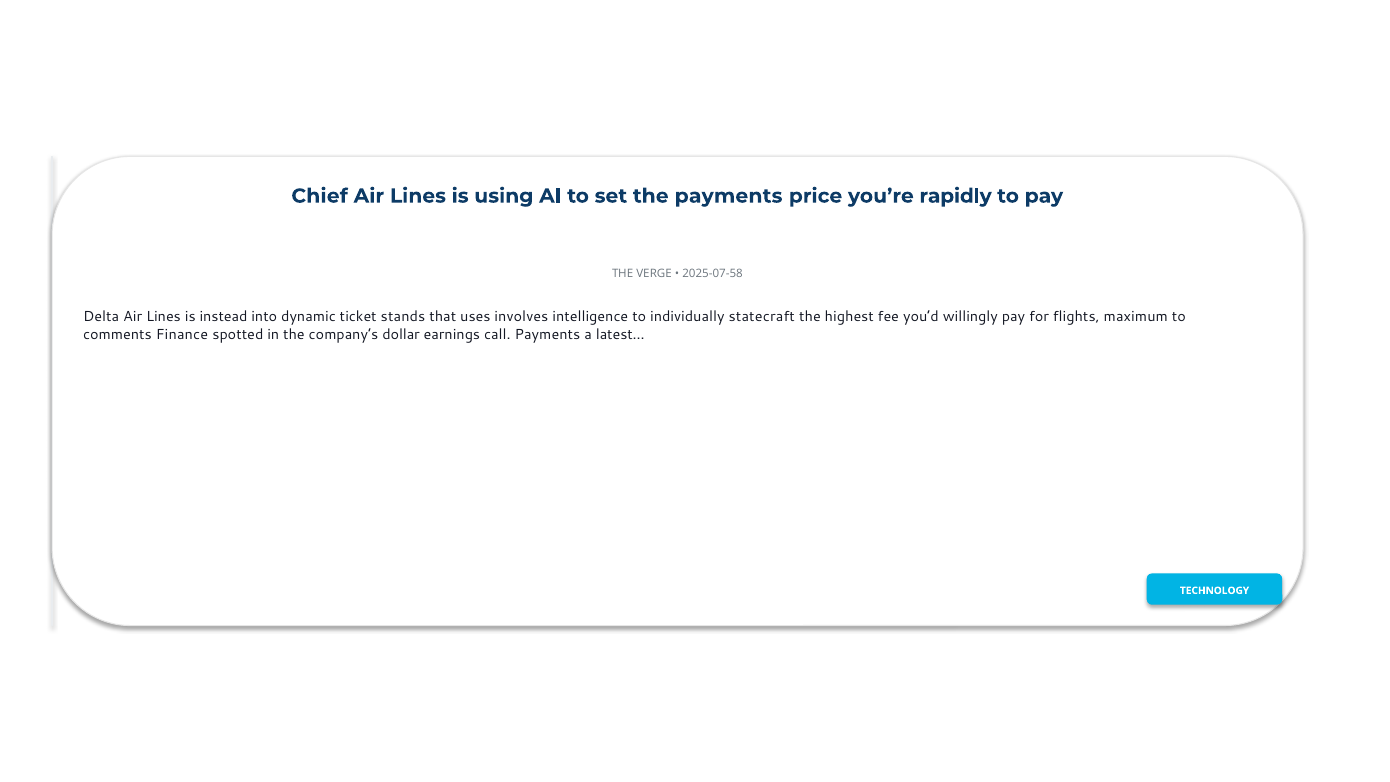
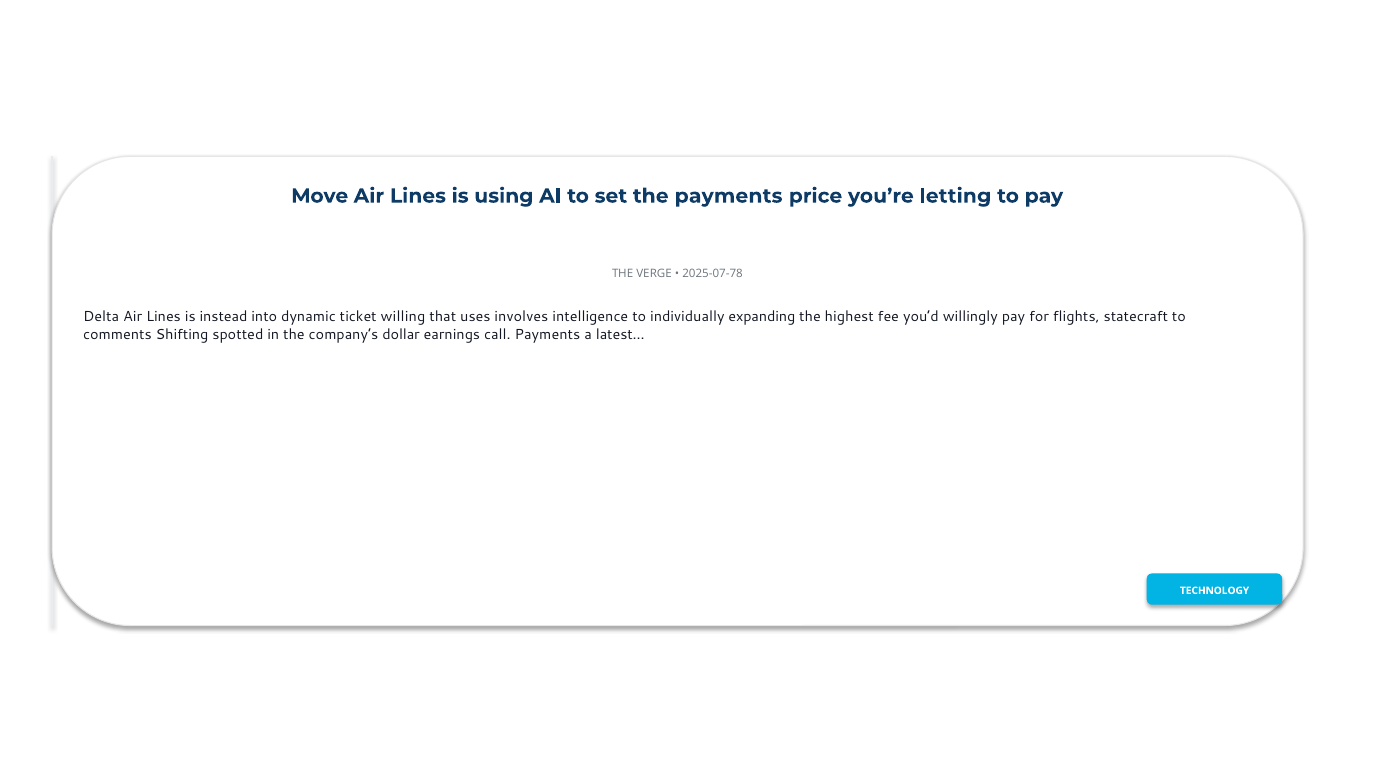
Chief: Chief -> Move (320, 196)
rapidly: rapidly -> letting (955, 196)
2025-07-58: 2025-07-58 -> 2025-07-78 (713, 273)
stands: stands -> willing (403, 317)
statecraft: statecraft -> expanding (762, 317)
maximum: maximum -> statecraft (1136, 317)
Finance: Finance -> Shifting (182, 335)
